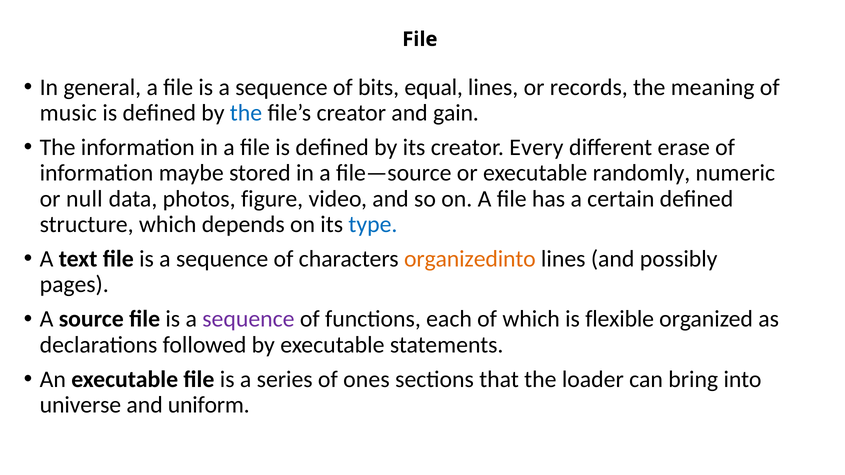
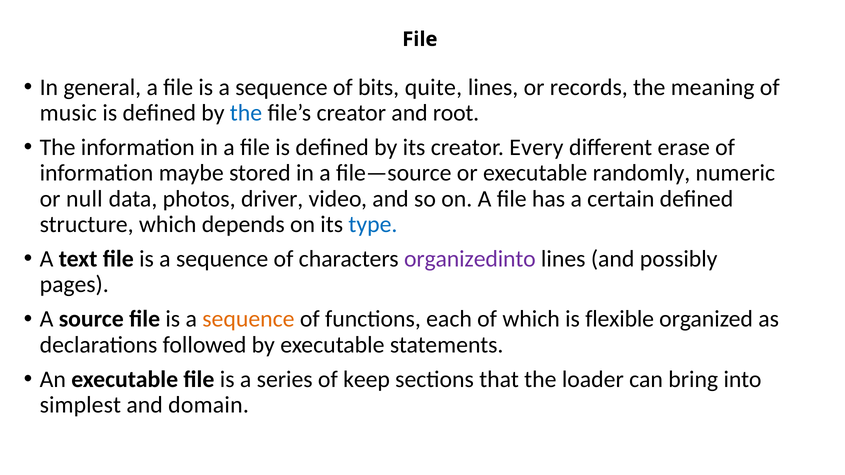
equal: equal -> quite (433, 87)
gain: gain -> root (456, 113)
figure: figure -> driver (272, 199)
organizedinto colour: orange -> purple (470, 259)
sequence colour: purple -> orange (248, 319)
ones: ones -> keep (367, 379)
universe: universe -> simplest (80, 405)
uniform: uniform -> domain (209, 405)
